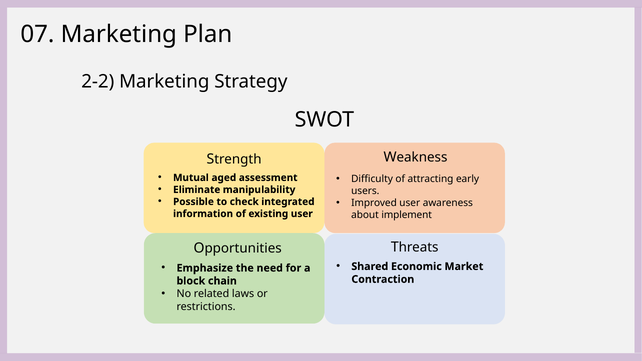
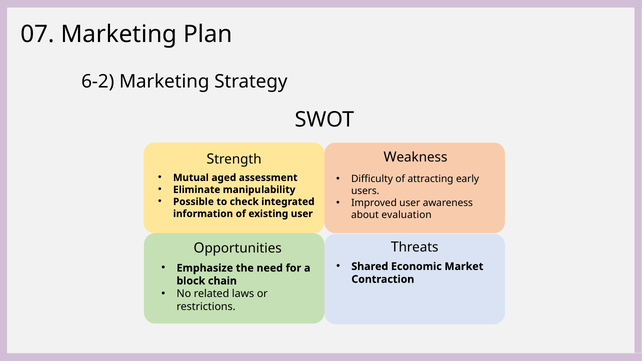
2-2: 2-2 -> 6-2 (98, 82)
implement: implement -> evaluation (407, 215)
